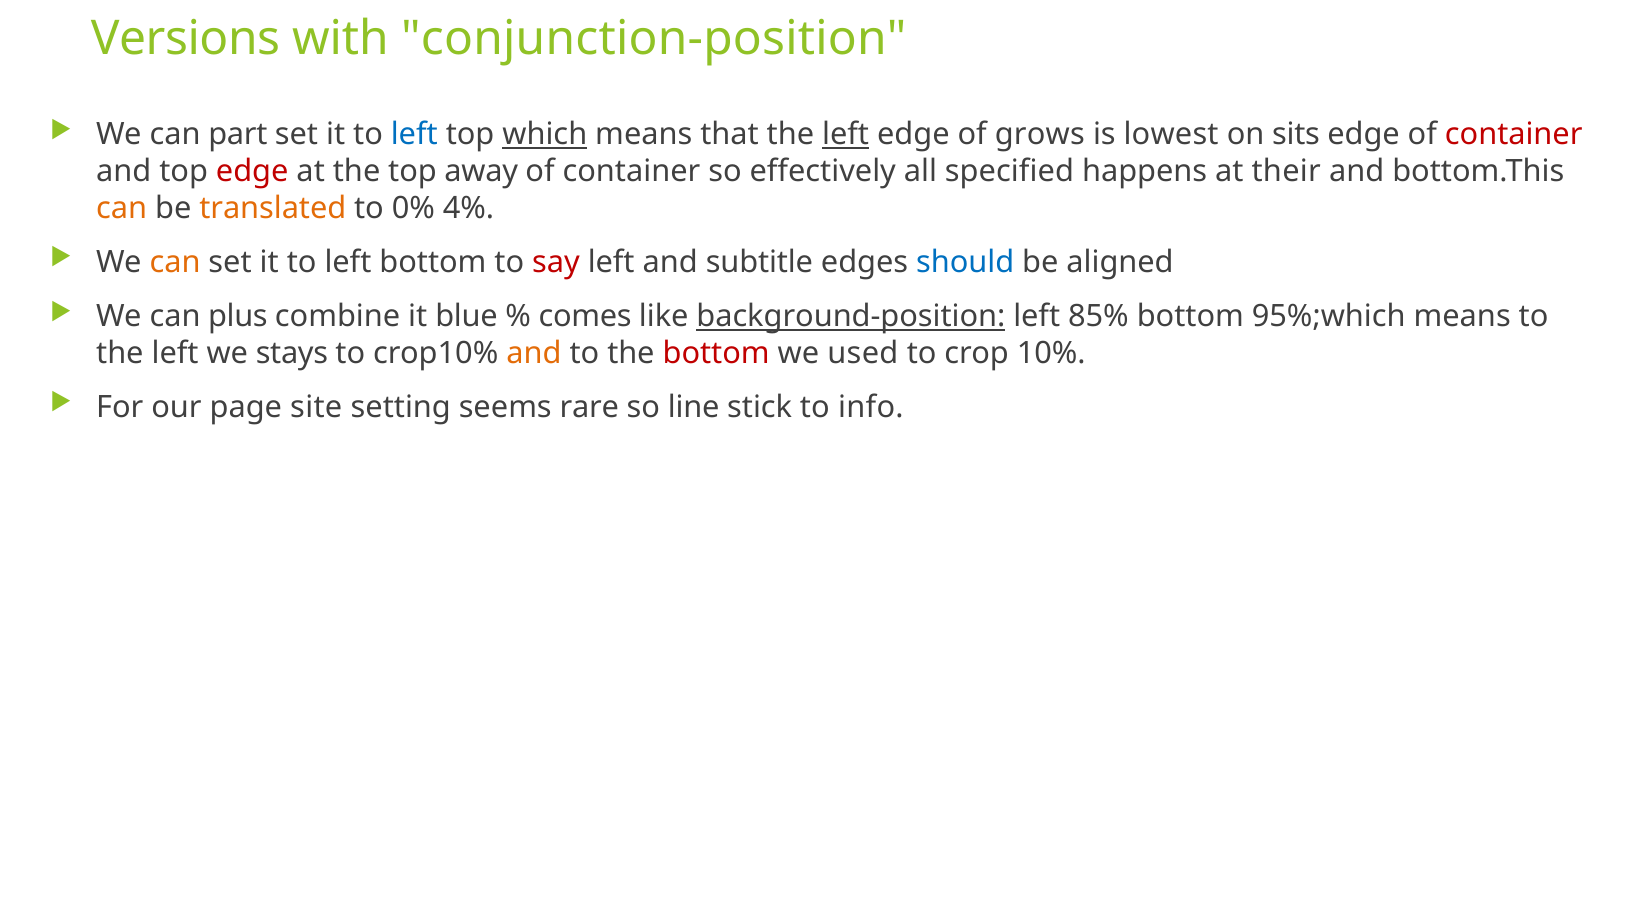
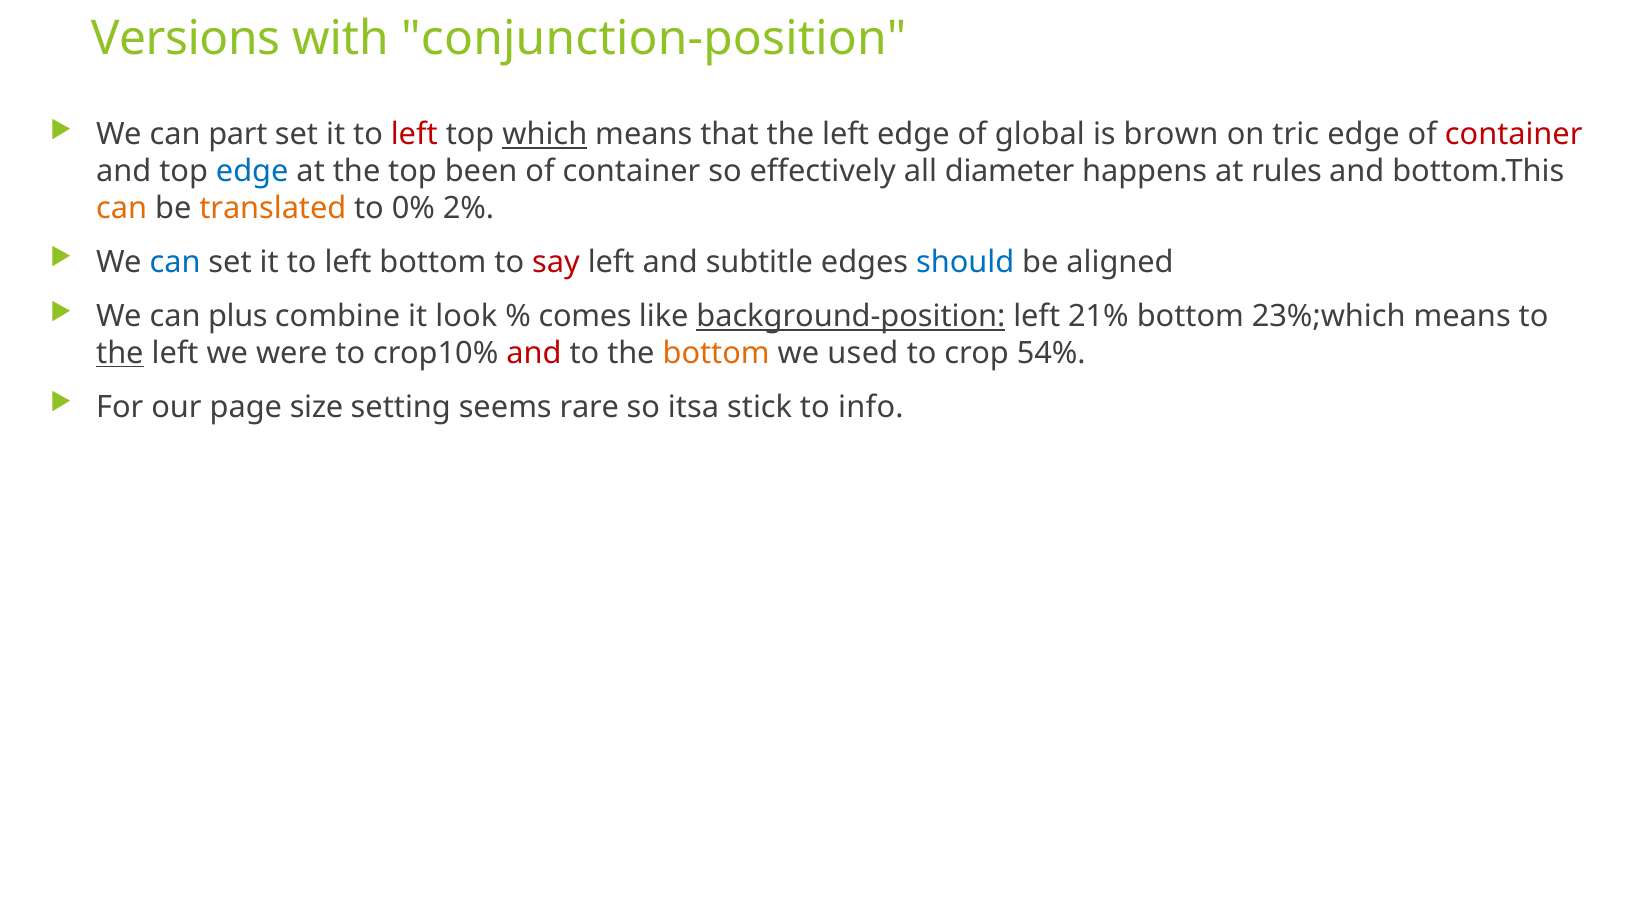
left colour: blue -> red (414, 134)
left underline: present -> none (846, 134)
grows: grows -> global (1040, 134)
lowest: lowest -> brown (1171, 134)
sits: sits -> tric (1296, 134)
edge colour: red -> blue (252, 171)
away: away -> been (481, 171)
specified: specified -> diameter (1010, 171)
their: their -> rules (1287, 171)
4%: 4% -> 2% (469, 208)
can colour: orange -> blue (175, 262)
blue: blue -> look (466, 316)
85%: 85% -> 21% (1098, 316)
95%;which: 95%;which -> 23%;which (1329, 316)
the underline: none -> present (120, 353)
stays: stays -> were (292, 353)
and colour: orange -> red (534, 353)
bottom colour: red -> orange (716, 353)
10%: 10% -> 54% (1051, 353)
site: site -> size (317, 407)
line: line -> itsa (694, 407)
